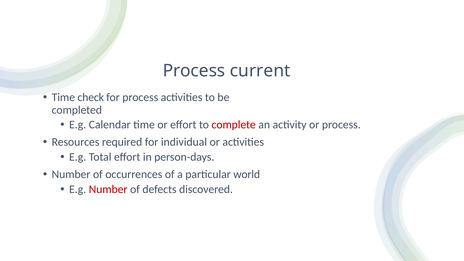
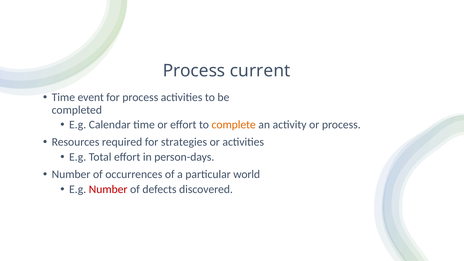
check: check -> event (91, 97)
complete colour: red -> orange (234, 125)
individual: individual -> strategies (184, 142)
